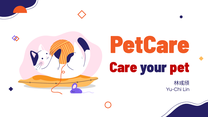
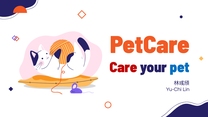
pet colour: red -> blue (180, 68)
